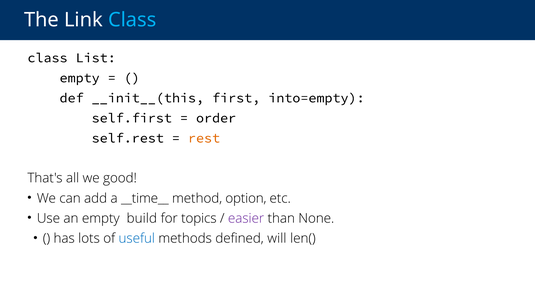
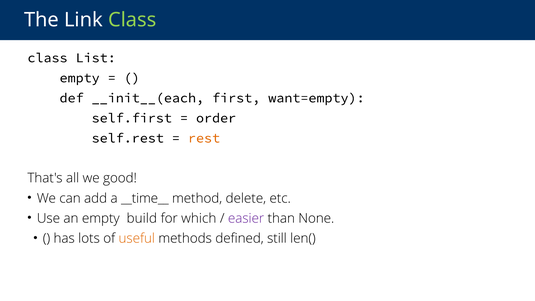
Class colour: light blue -> light green (132, 20)
__init__(this: __init__(this -> __init__(each (148, 98)
into=empty: into=empty -> want=empty (316, 98)
option: option -> delete (246, 198)
topics: topics -> which (199, 218)
useful colour: blue -> orange (137, 238)
will: will -> still (277, 238)
